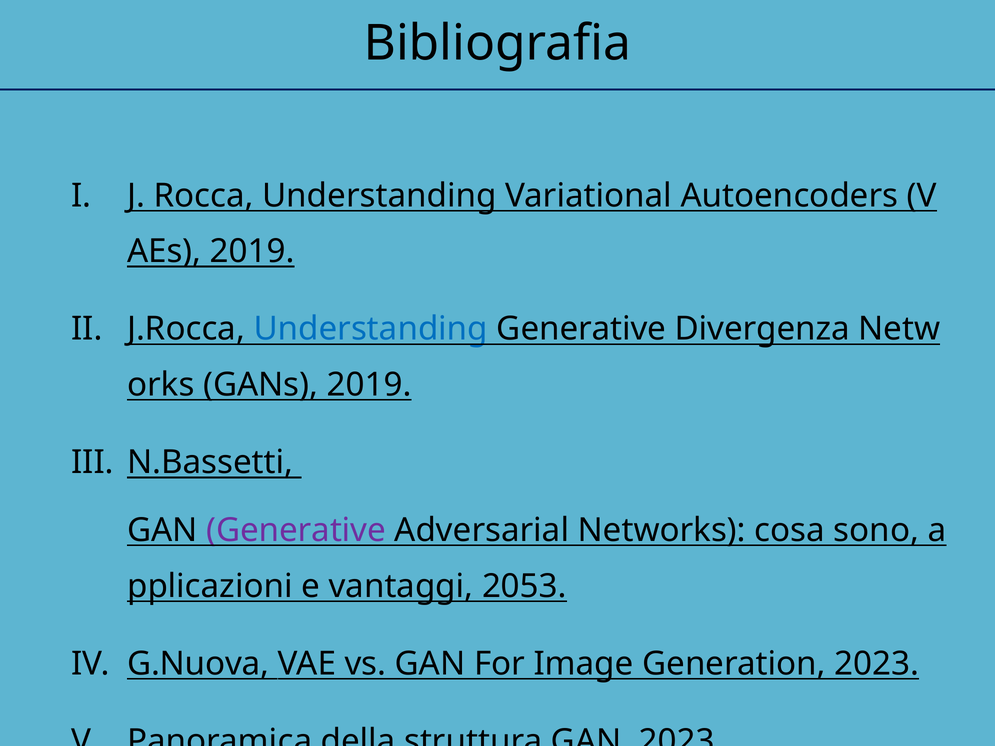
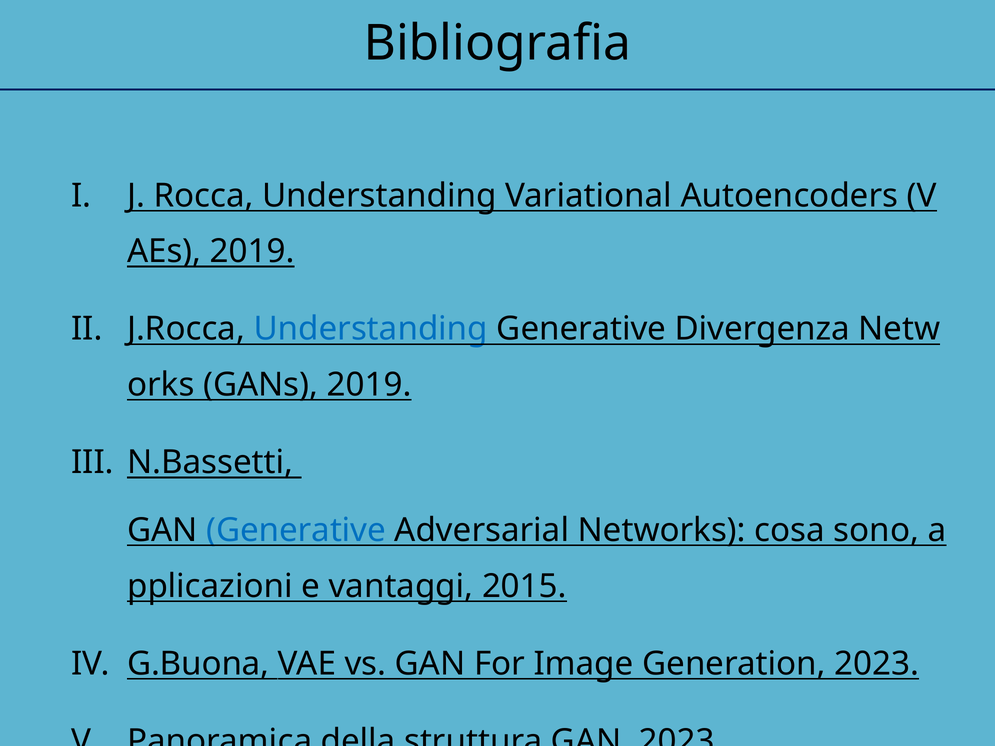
Generative colour: purple -> blue (296, 530)
2053: 2053 -> 2015 (524, 586)
G.Nuova: G.Nuova -> G.Buona (198, 664)
